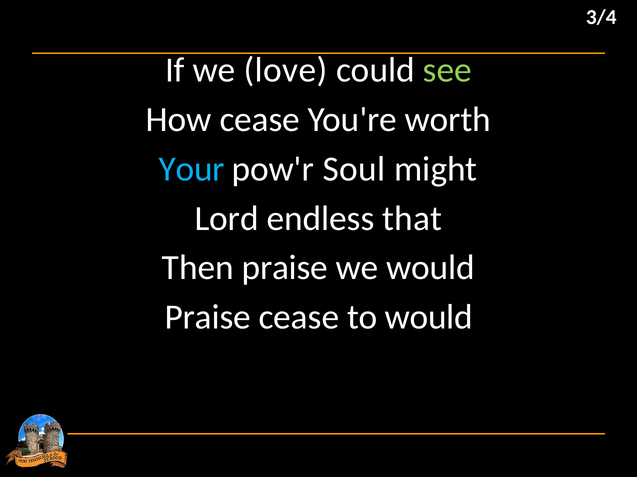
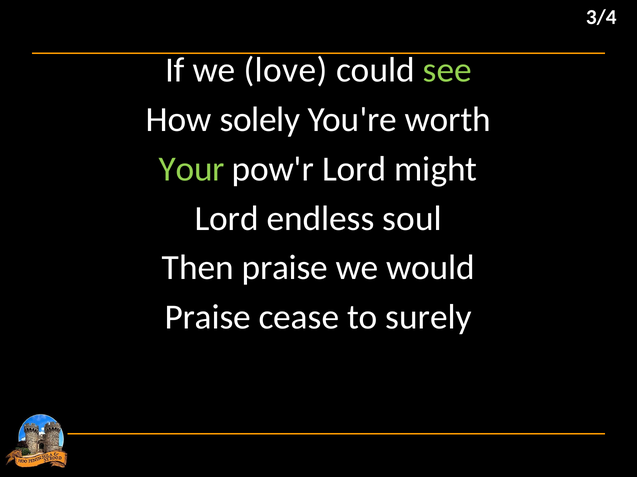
How cease: cease -> solely (260, 120)
Your colour: light blue -> light green (192, 169)
pow'r Soul: Soul -> Lord (354, 169)
that: that -> soul (412, 219)
to would: would -> surely (429, 318)
